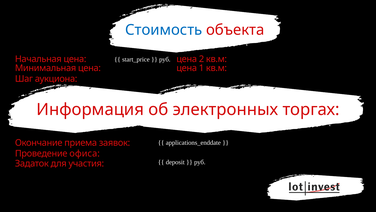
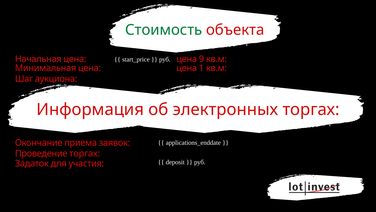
Стоимость colour: blue -> green (164, 30)
2: 2 -> 9 (201, 59)
Проведение офиса: офиса -> торгах (85, 153)
